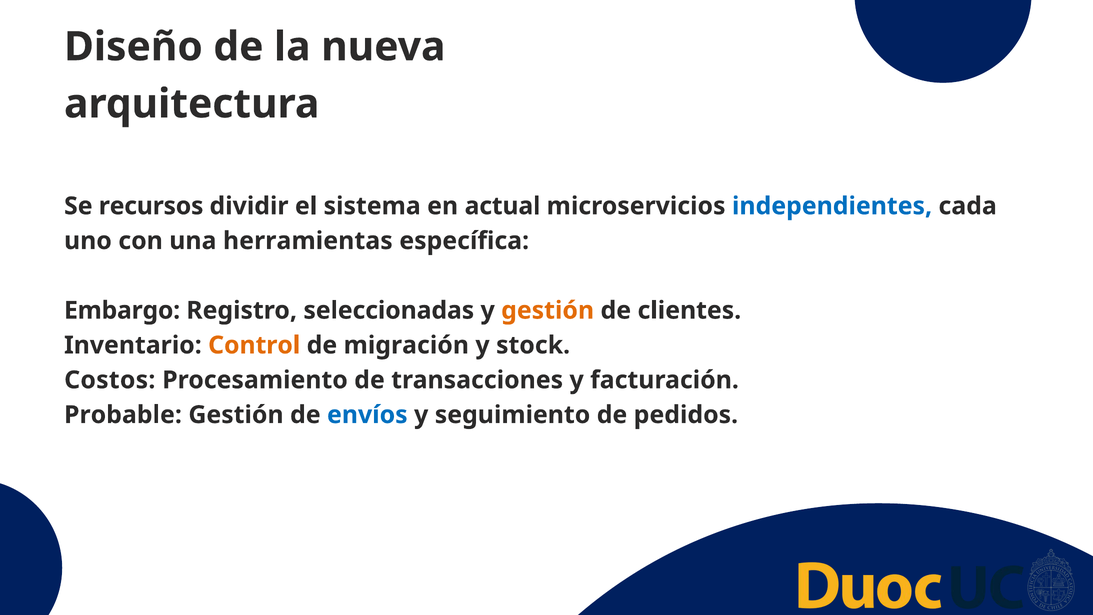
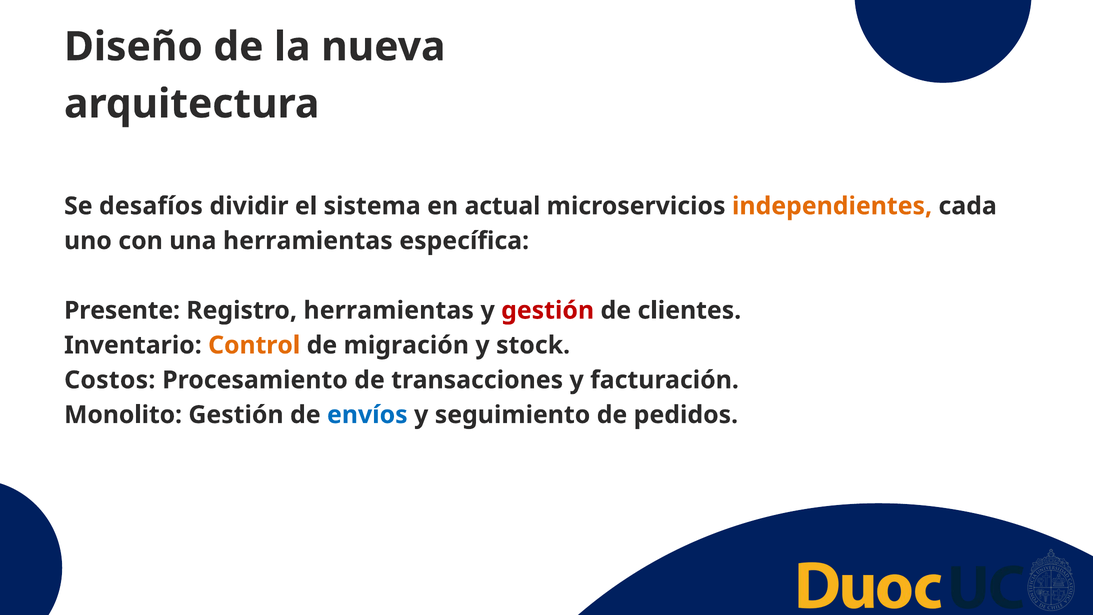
recursos: recursos -> desafíos (151, 206)
independientes colour: blue -> orange (832, 206)
Embargo: Embargo -> Presente (122, 310)
Registro seleccionadas: seleccionadas -> herramientas (389, 310)
gestión colour: orange -> red (548, 310)
Probable: Probable -> Monolito (123, 415)
